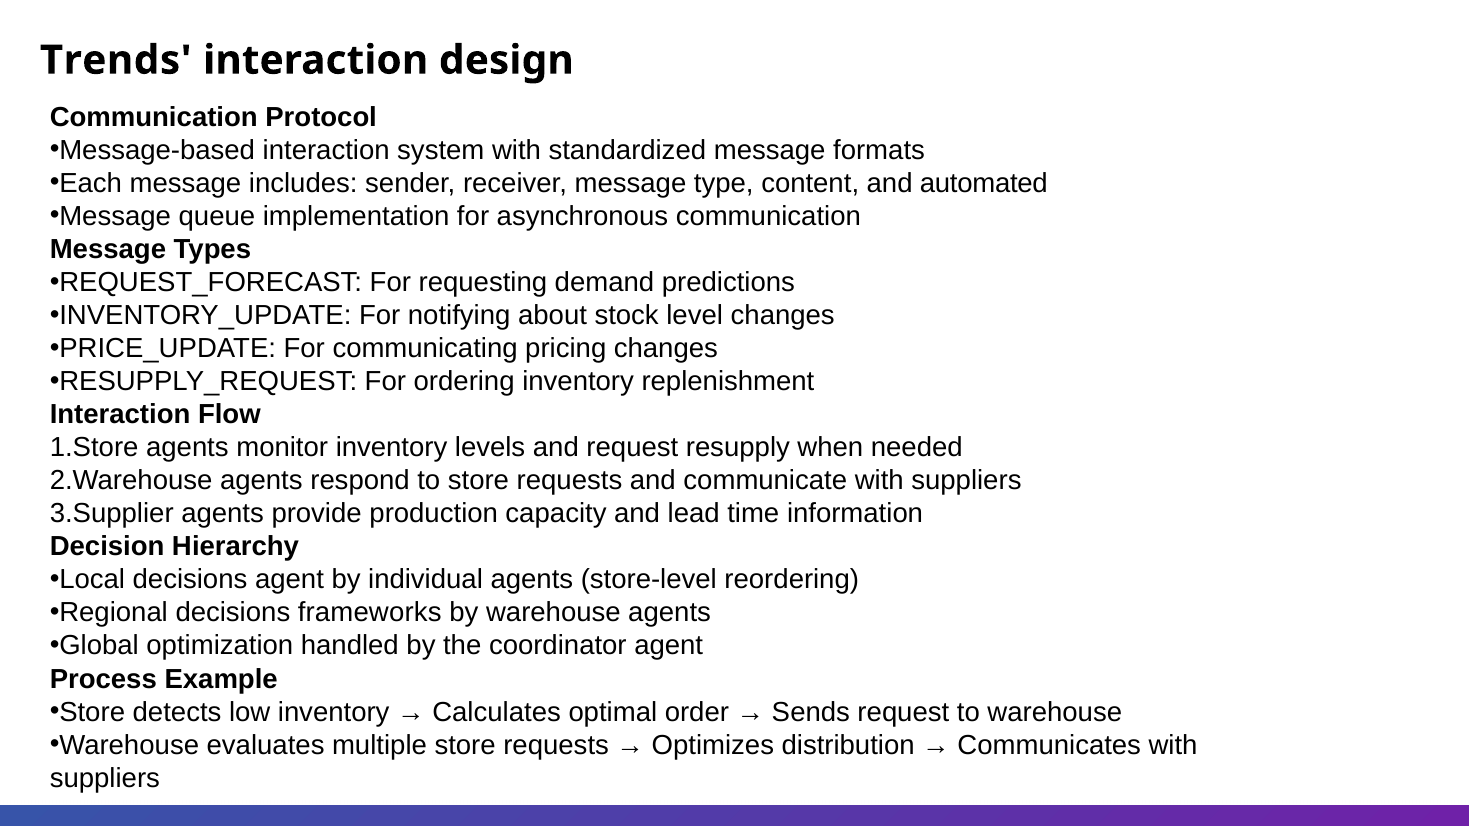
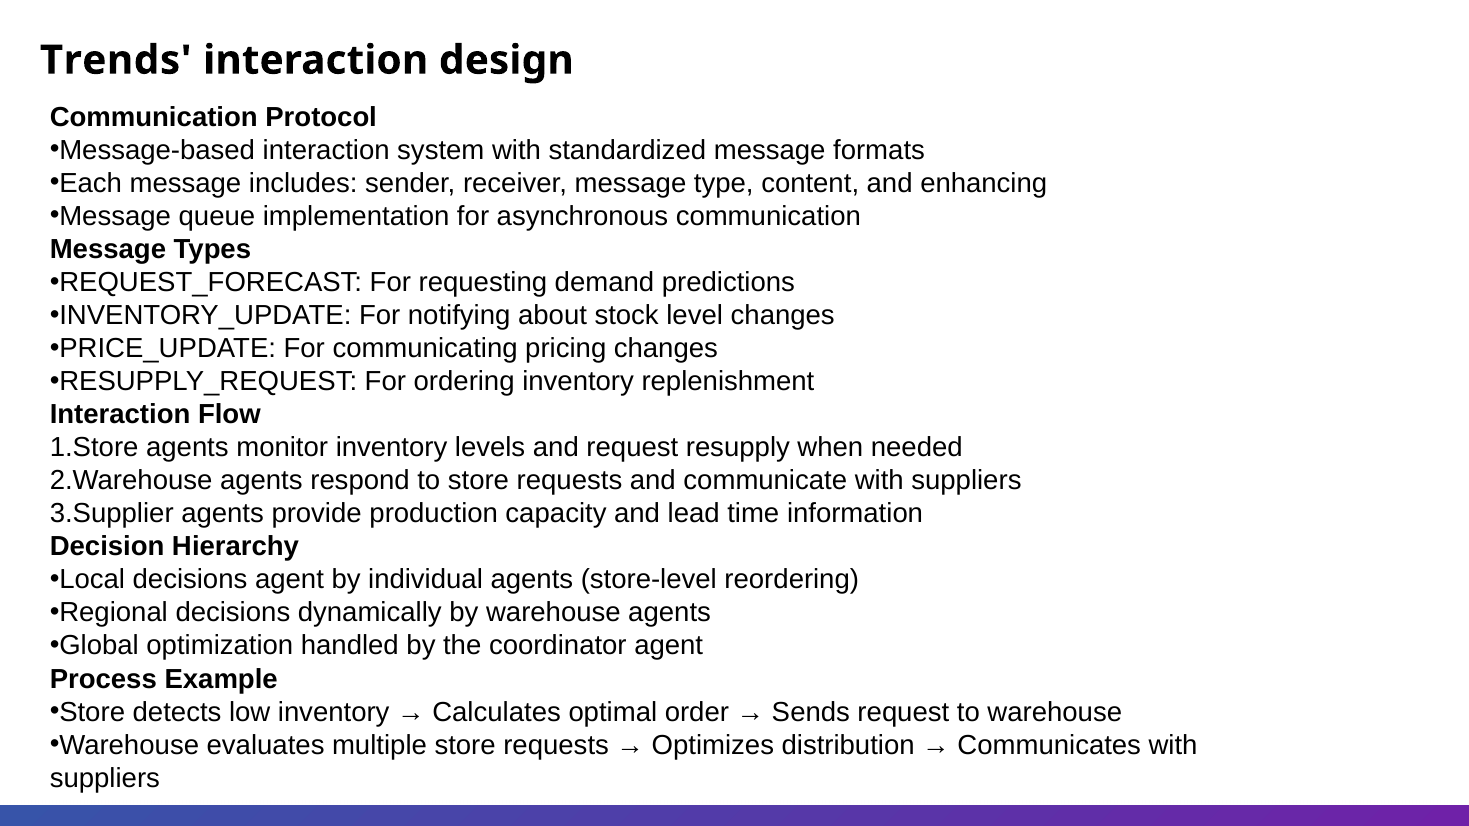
automated: automated -> enhancing (984, 183)
frameworks: frameworks -> dynamically (370, 613)
